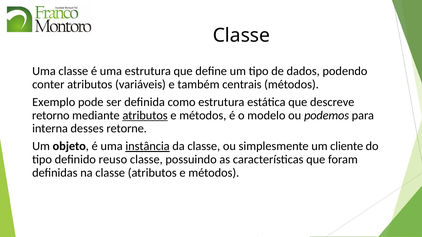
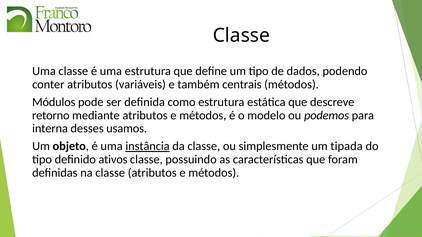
Exemplo: Exemplo -> Módulos (54, 102)
atributos underline: present -> none (145, 116)
retorne: retorne -> usamos (127, 129)
cliente: cliente -> tipada (347, 146)
reuso: reuso -> ativos (113, 160)
